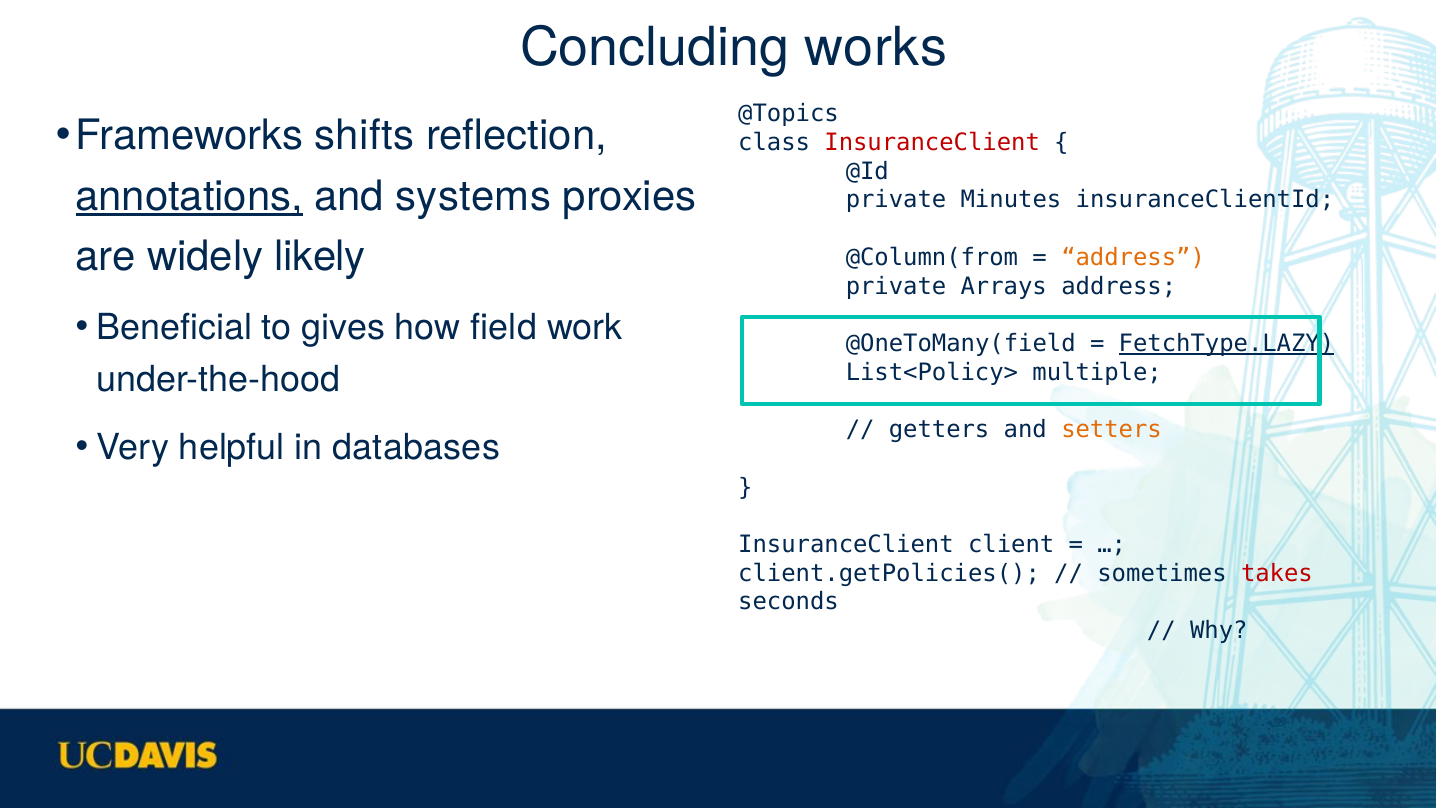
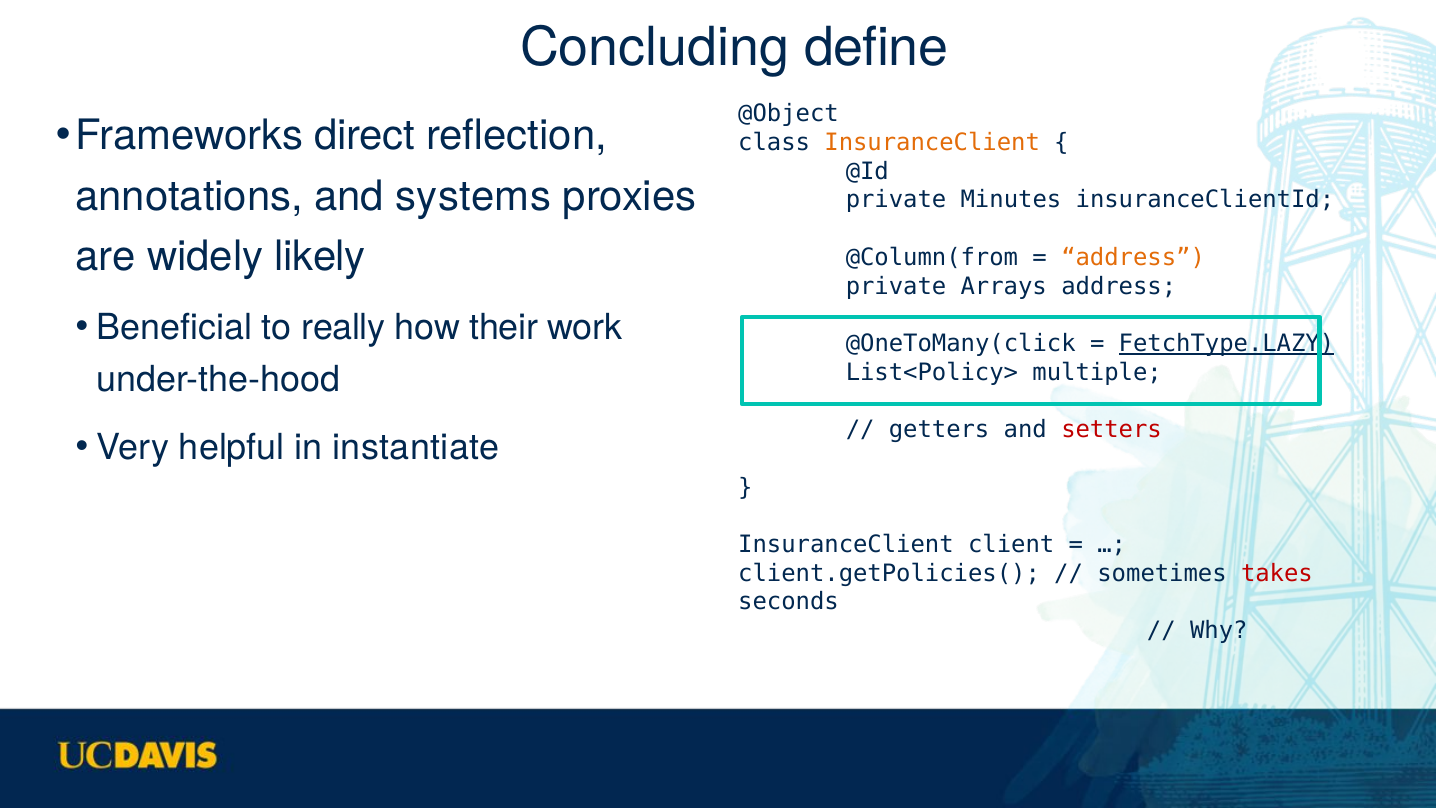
works: works -> define (876, 48)
@Topics: @Topics -> @Object (789, 114)
shifts: shifts -> direct (365, 136)
InsuranceClient colour: red -> orange (932, 143)
annotations underline: present -> none (189, 196)
gives: gives -> really (343, 328)
field: field -> their (504, 328)
@OneToMany(field: @OneToMany(field -> @OneToMany(click (961, 344)
setters colour: orange -> red (1112, 430)
databases: databases -> instantiate (416, 448)
